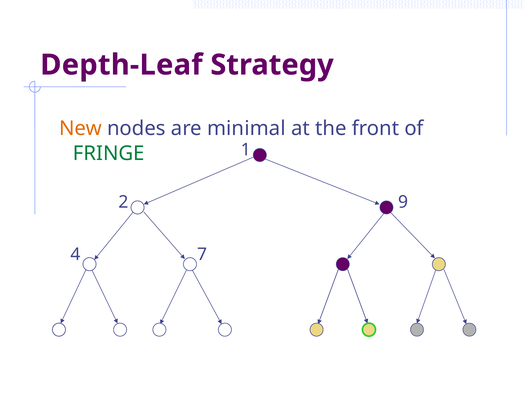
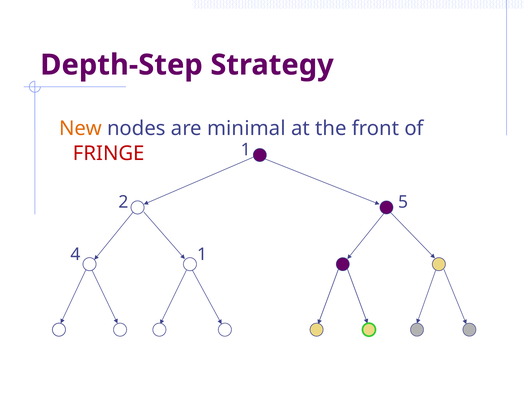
Depth-Leaf: Depth-Leaf -> Depth-Step (121, 65)
FRINGE colour: green -> red (109, 153)
9: 9 -> 5 (403, 202)
4 7: 7 -> 1 (202, 254)
